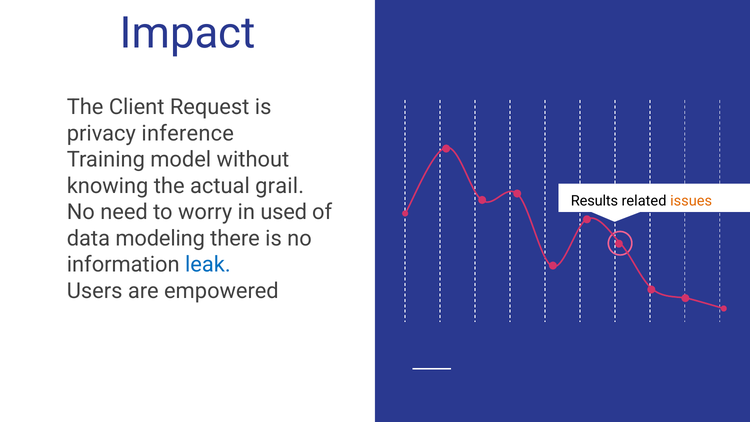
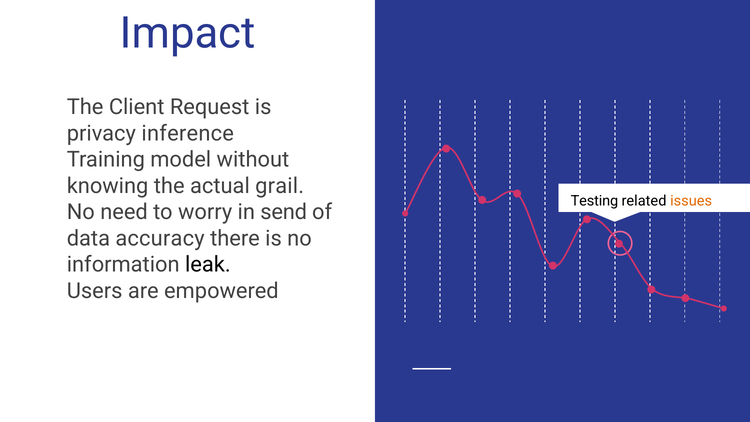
Results: Results -> Testing (594, 201)
used: used -> send (284, 212)
modeling: modeling -> accuracy (160, 238)
leak colour: blue -> black (208, 265)
